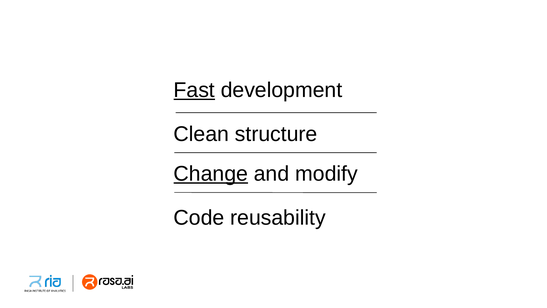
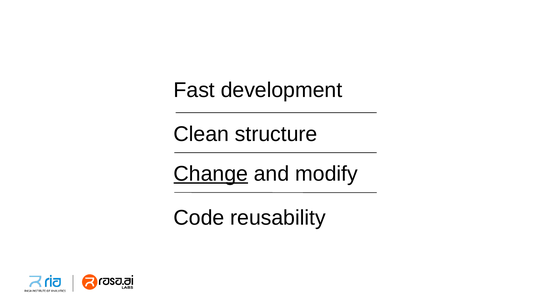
Fast underline: present -> none (194, 90)
